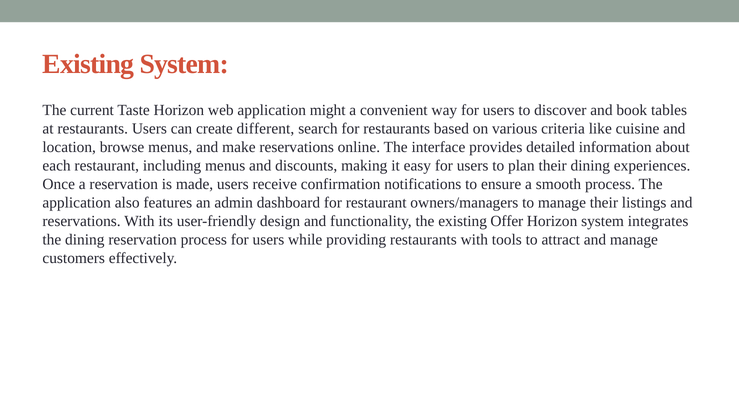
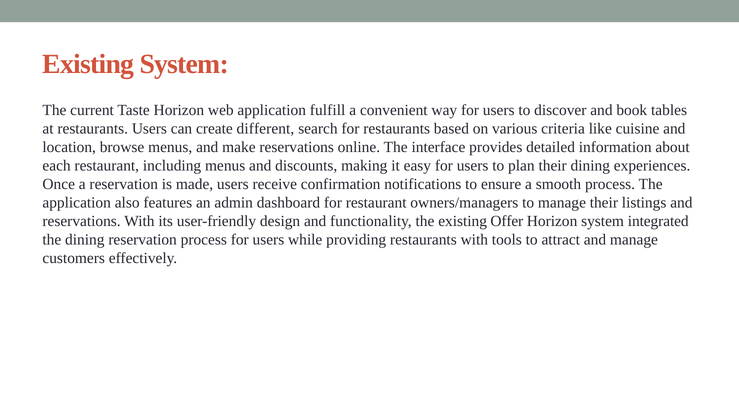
might: might -> fulfill (328, 110)
integrates: integrates -> integrated (658, 221)
